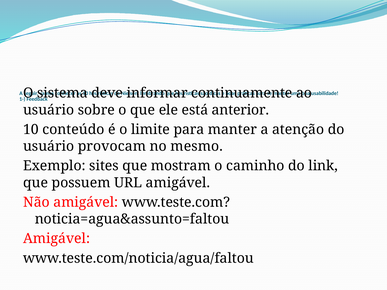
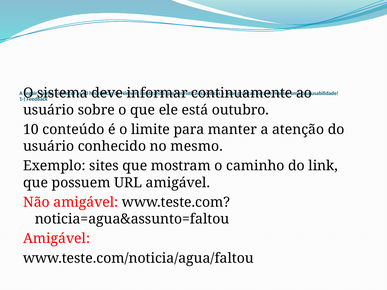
anterior: anterior -> outubro (240, 110)
provocam: provocam -> conhecido (112, 146)
